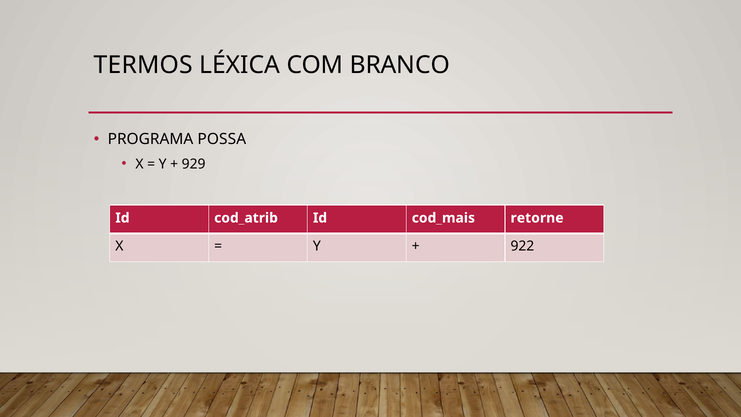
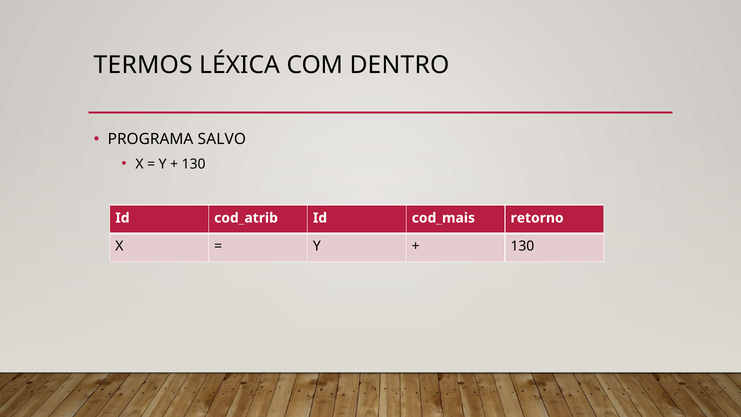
BRANCO: BRANCO -> DENTRO (400, 65)
POSSA: POSSA -> SALVO (222, 139)
929: 929 -> 130 (194, 164)
retorne: retorne -> retorno (537, 218)
922: 922 -> 130 (522, 246)
